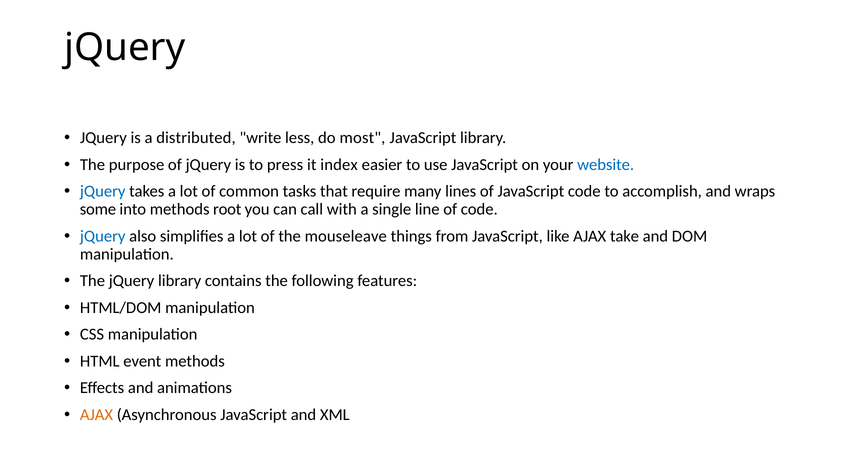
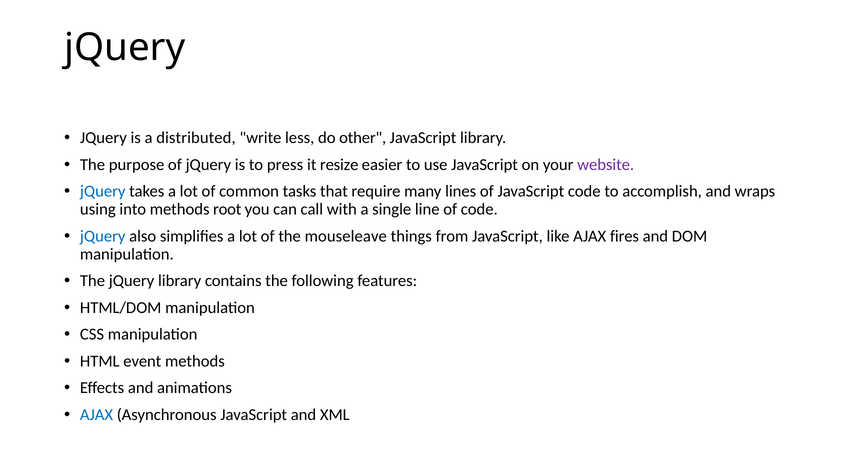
most: most -> other (363, 138)
index: index -> resize (339, 165)
website colour: blue -> purple (606, 165)
some: some -> using (98, 210)
take: take -> fires (625, 236)
AJAX colour: orange -> blue (97, 415)
